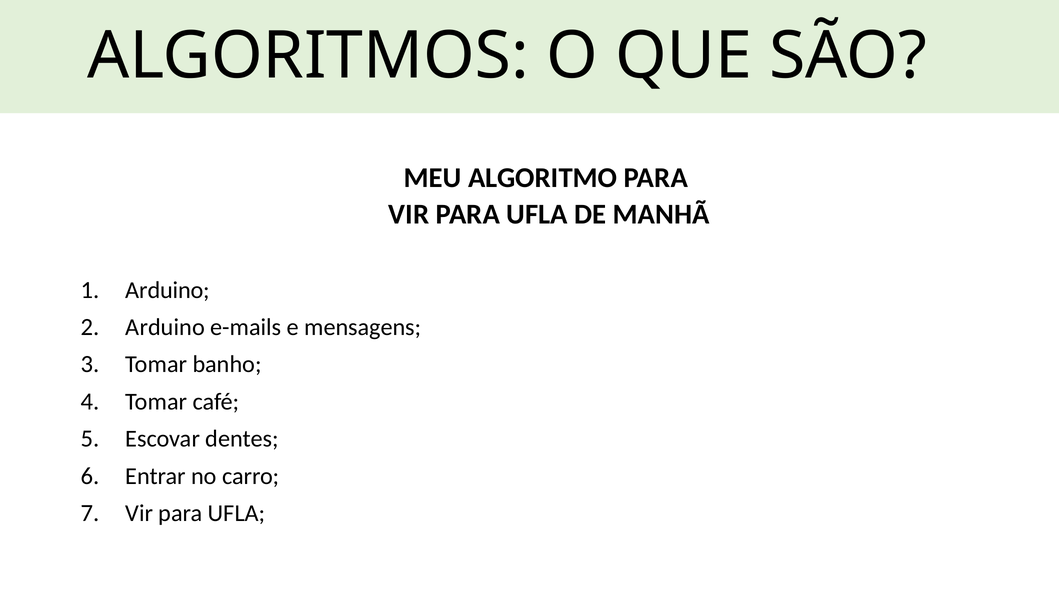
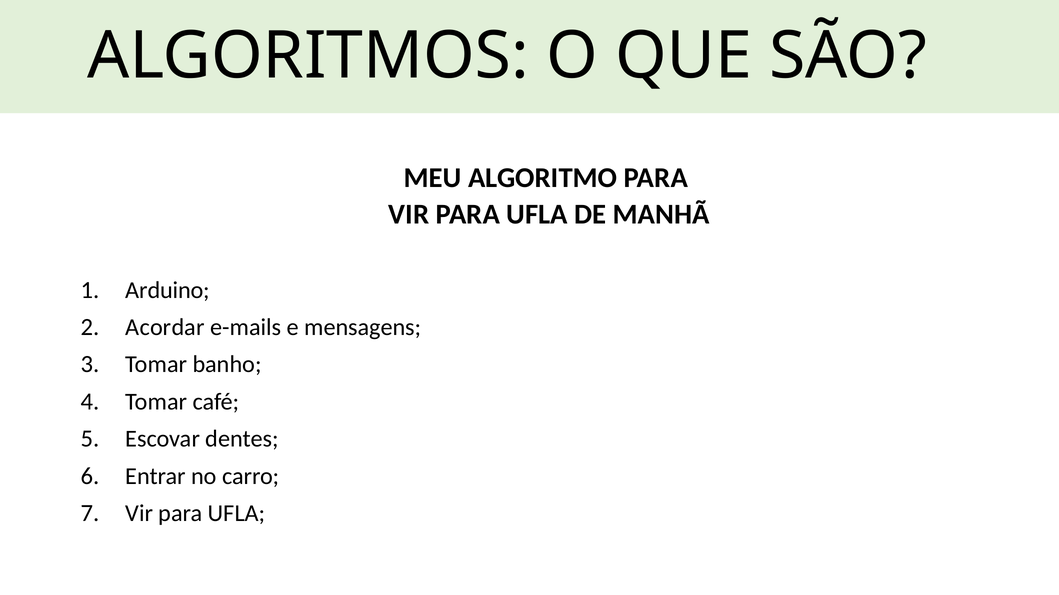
Arduino: Arduino -> Acordar (165, 328)
